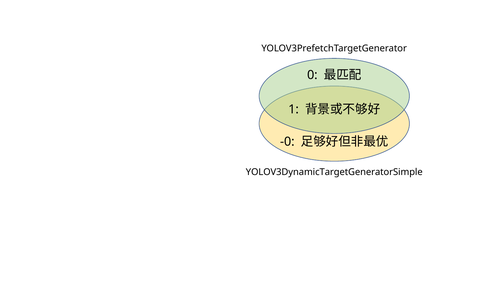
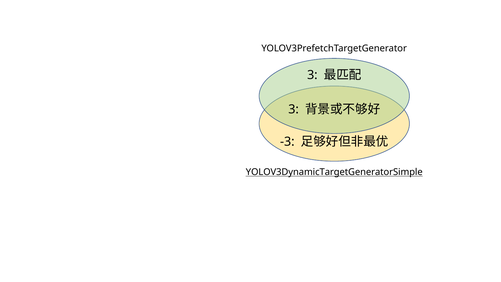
0: 0 -> 3 (312, 75)
1: 1 -> 3 (294, 109)
-0: -0 -> -3 (287, 142)
YOLOV3DynamicTargetGeneratorSimple underline: none -> present (334, 172)
